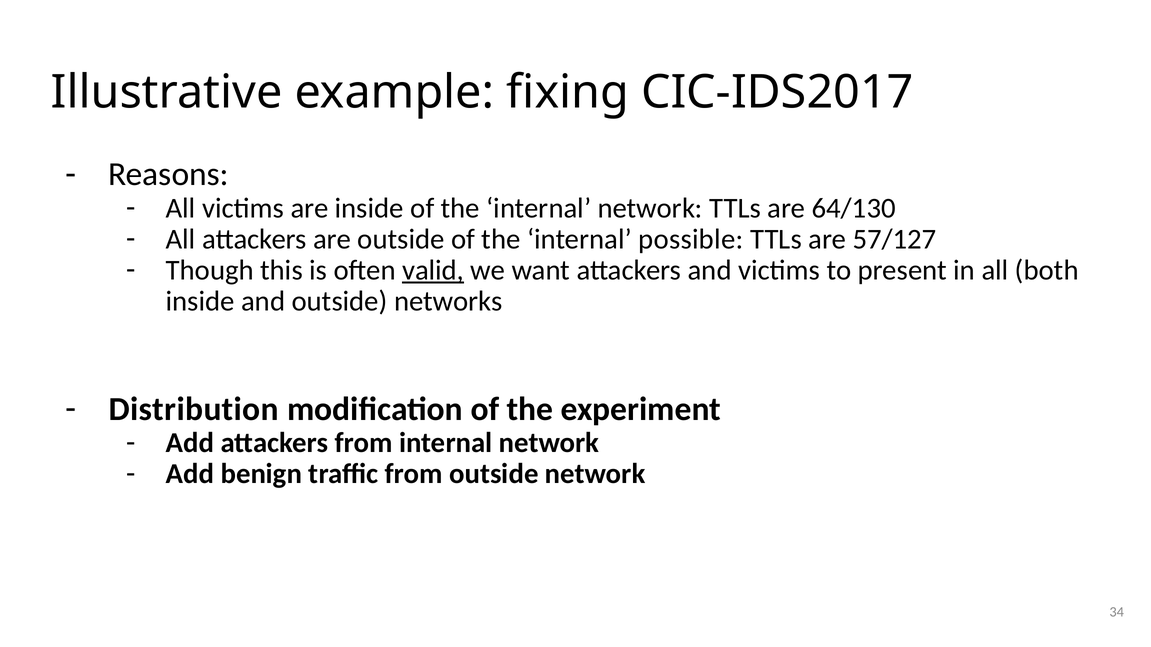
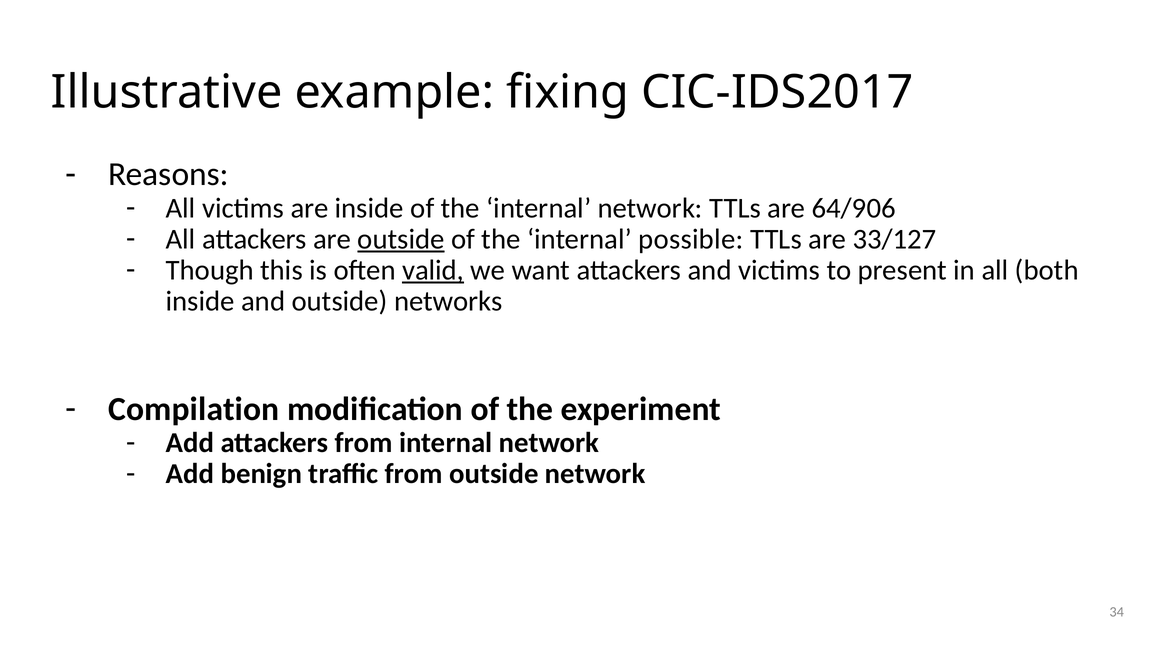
64/130: 64/130 -> 64/906 (854, 208)
outside underline: none -> present (401, 239)
57/127: 57/127 -> 33/127 (895, 239)
Distribution: Distribution -> Compilation (194, 409)
